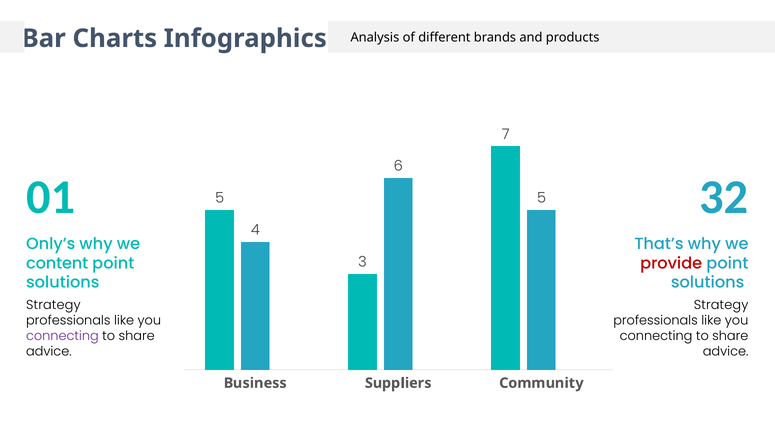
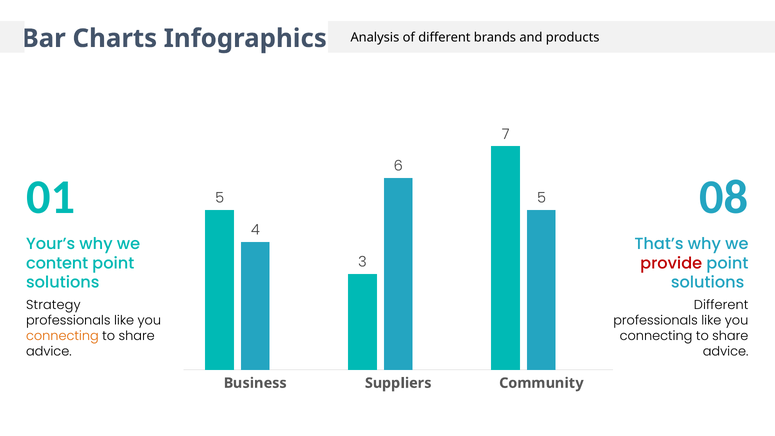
32: 32 -> 08 (724, 197)
Only’s: Only’s -> Your’s (51, 244)
Strategy: Strategy -> Different (721, 305)
connecting colour: purple -> orange (62, 336)
